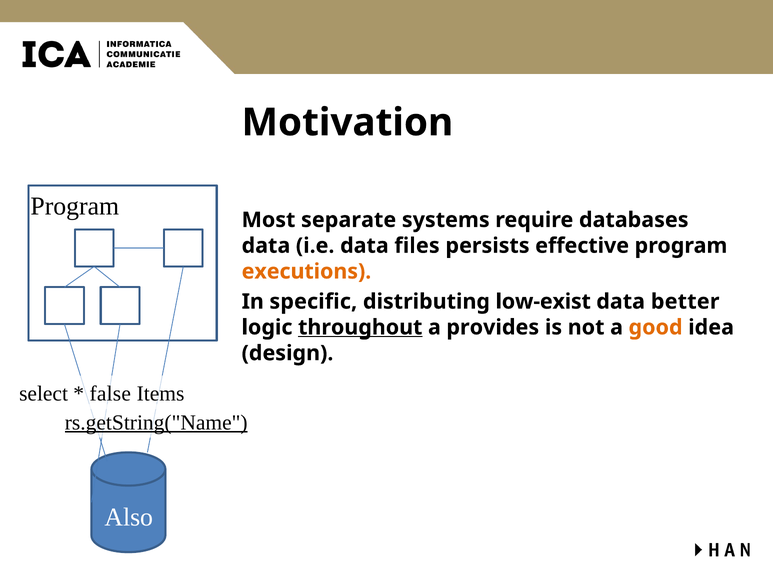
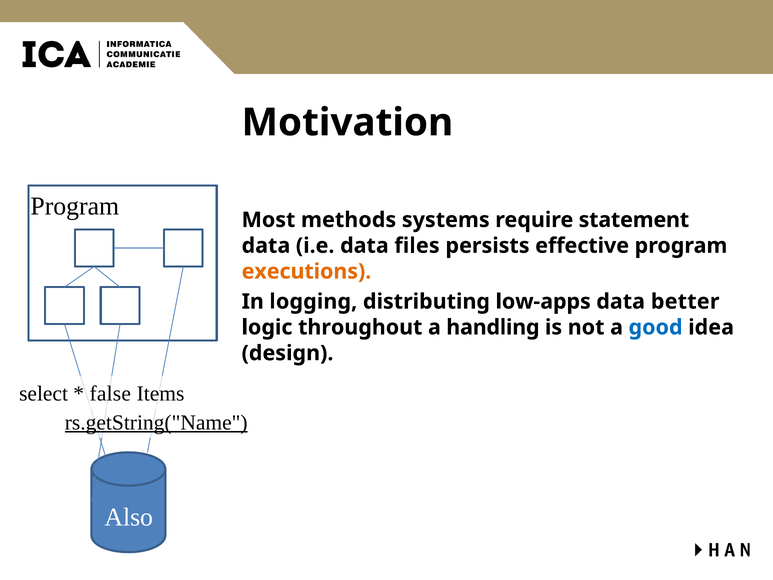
separate: separate -> methods (349, 220)
databases: databases -> statement (634, 220)
specific: specific -> logging (313, 301)
low-exist: low-exist -> low-apps (543, 301)
throughout underline: present -> none (360, 327)
provides: provides -> handling (493, 327)
good colour: orange -> blue (656, 327)
